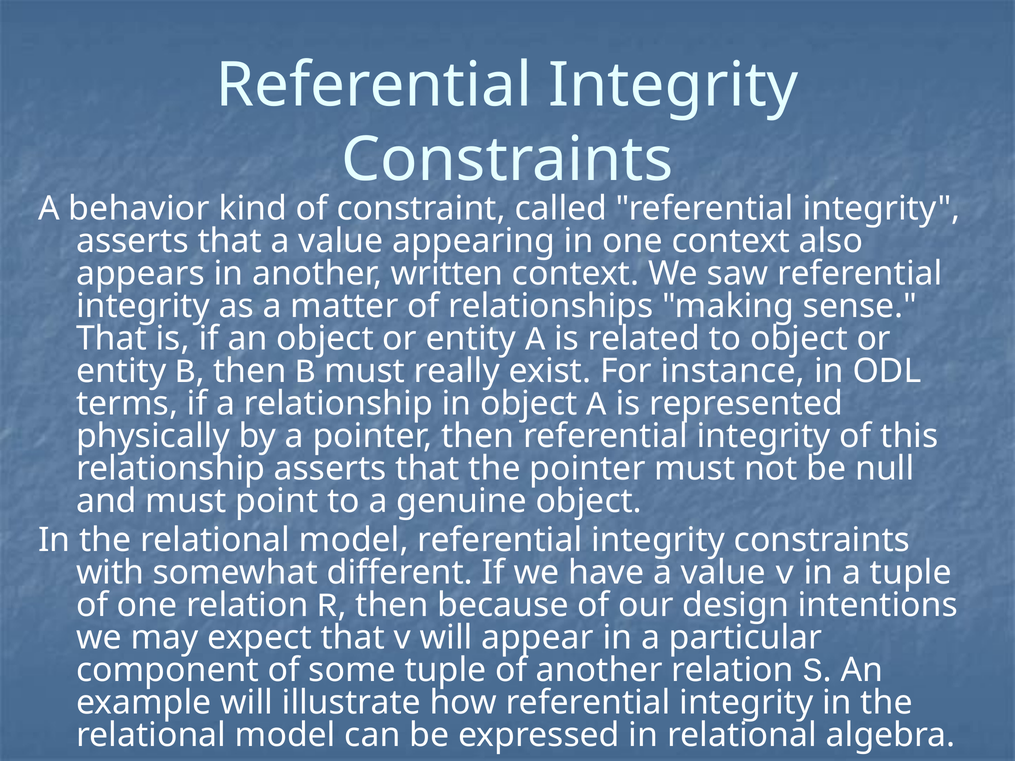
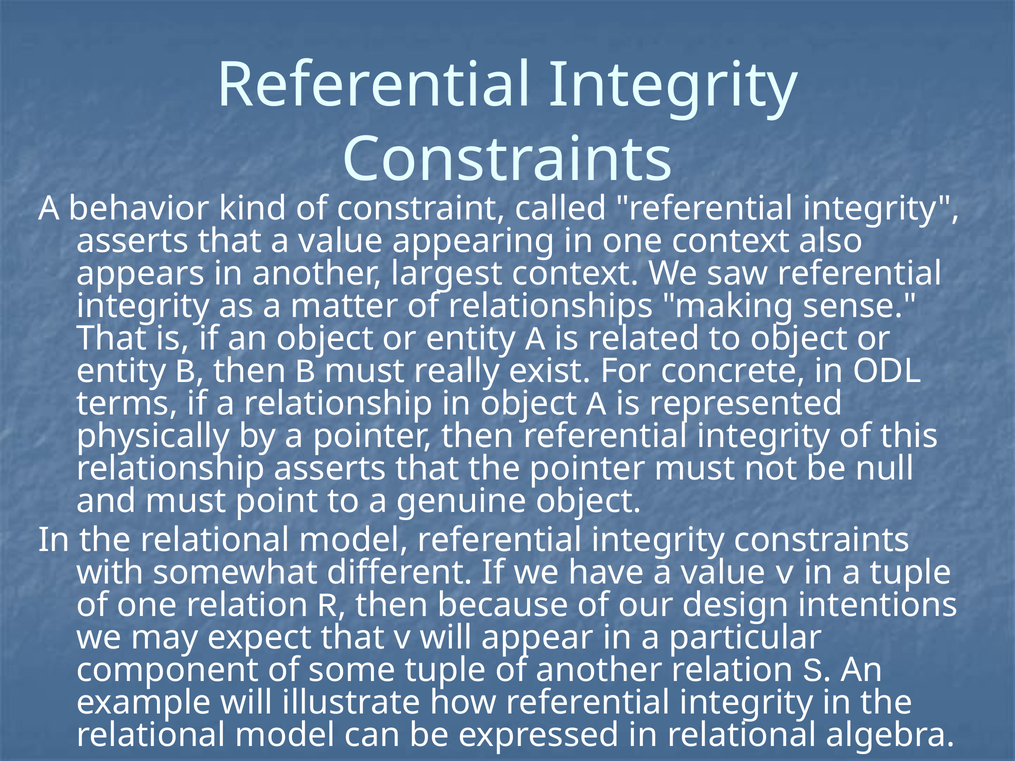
written: written -> largest (447, 274)
instance: instance -> concrete (733, 371)
